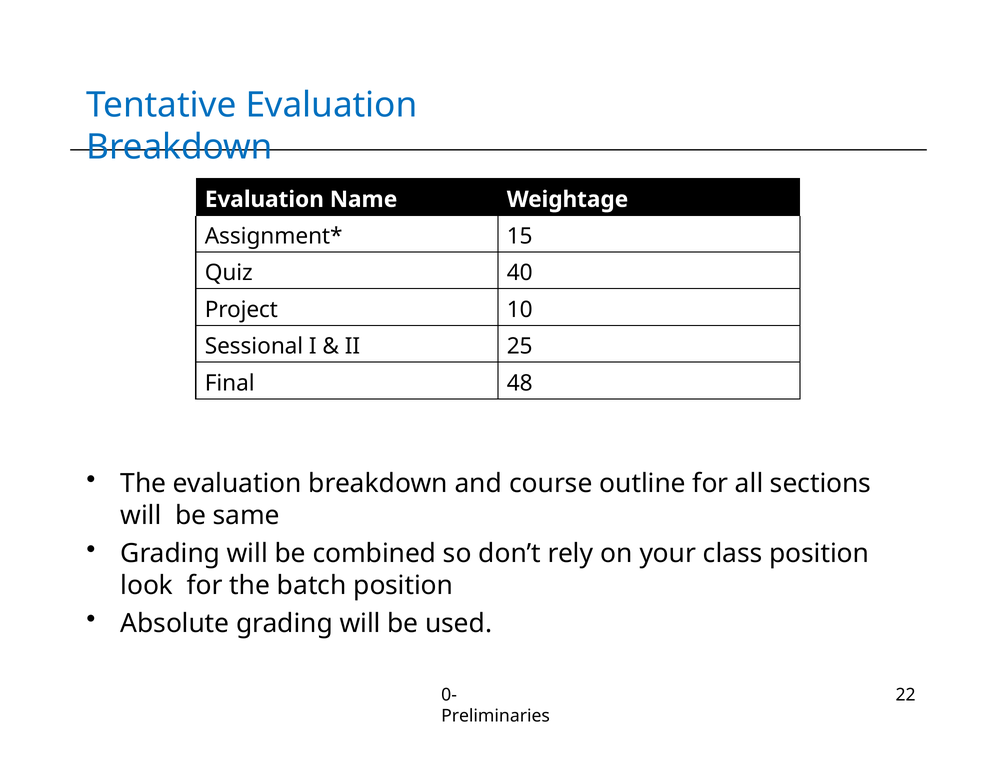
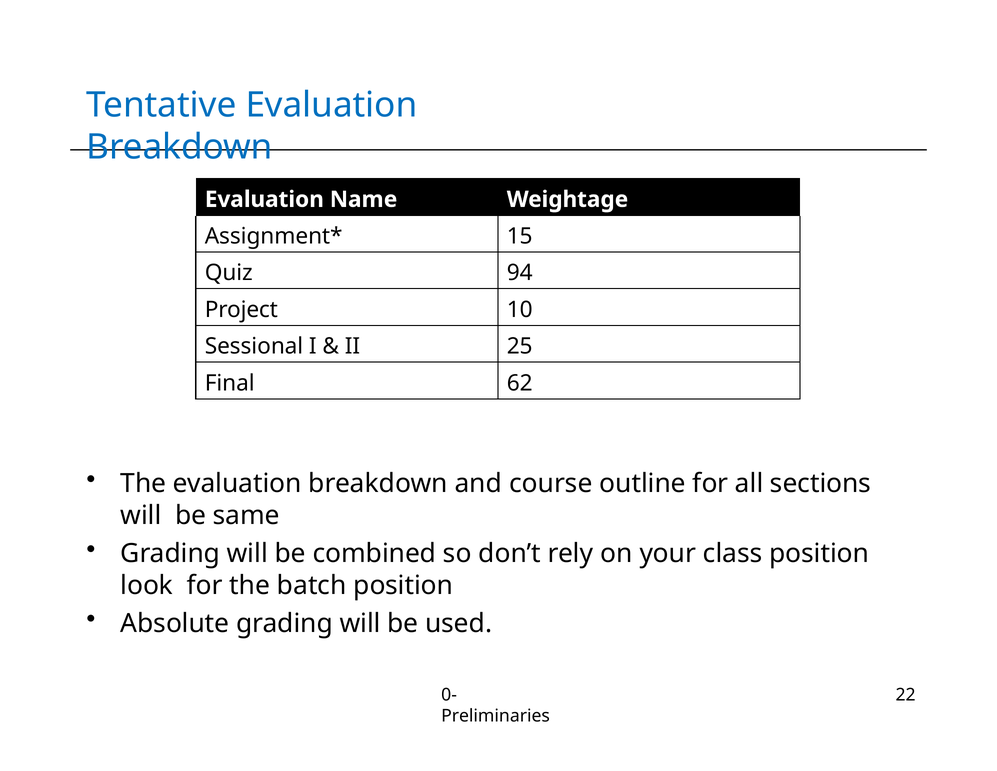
40: 40 -> 94 (520, 273)
48: 48 -> 62 (520, 383)
